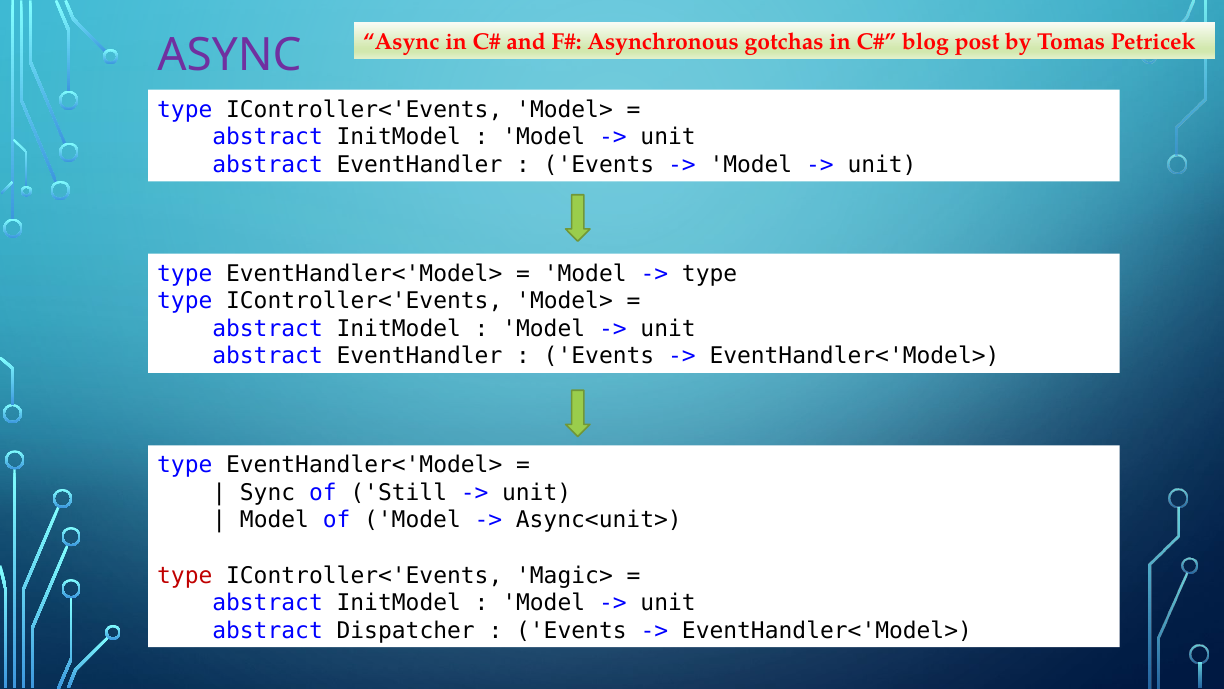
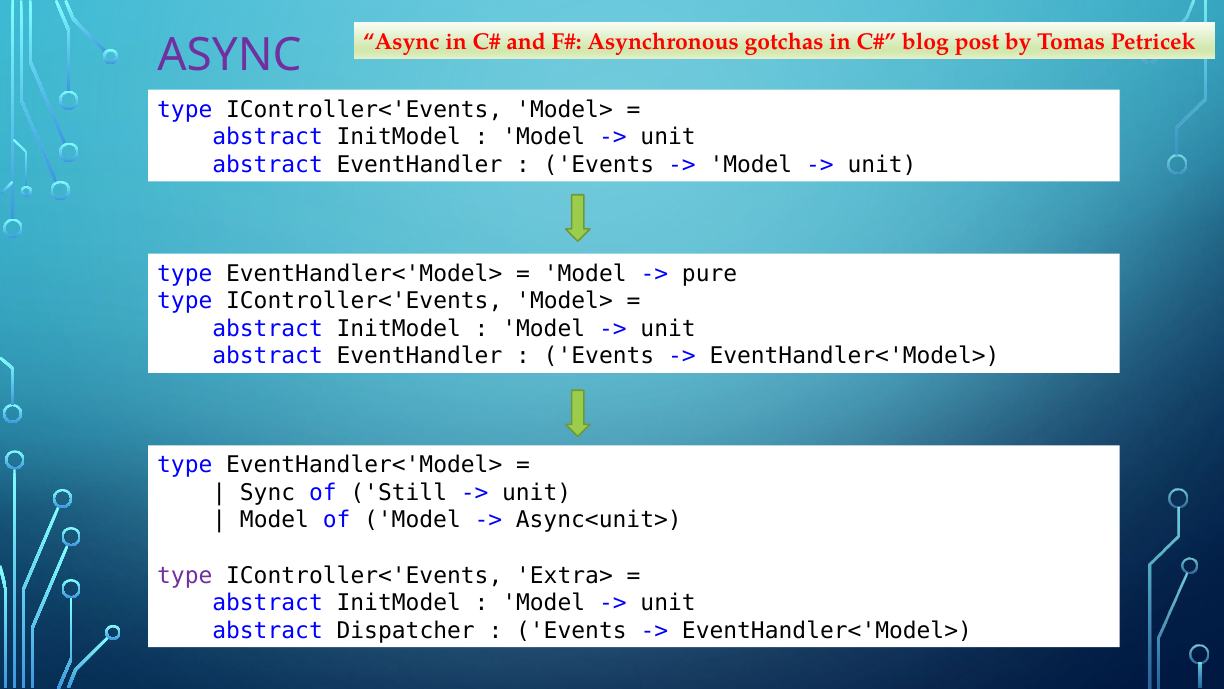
type: type -> pure (710, 273)
type colour: red -> purple (185, 575)
Magic>: Magic> -> Extra> (564, 575)
